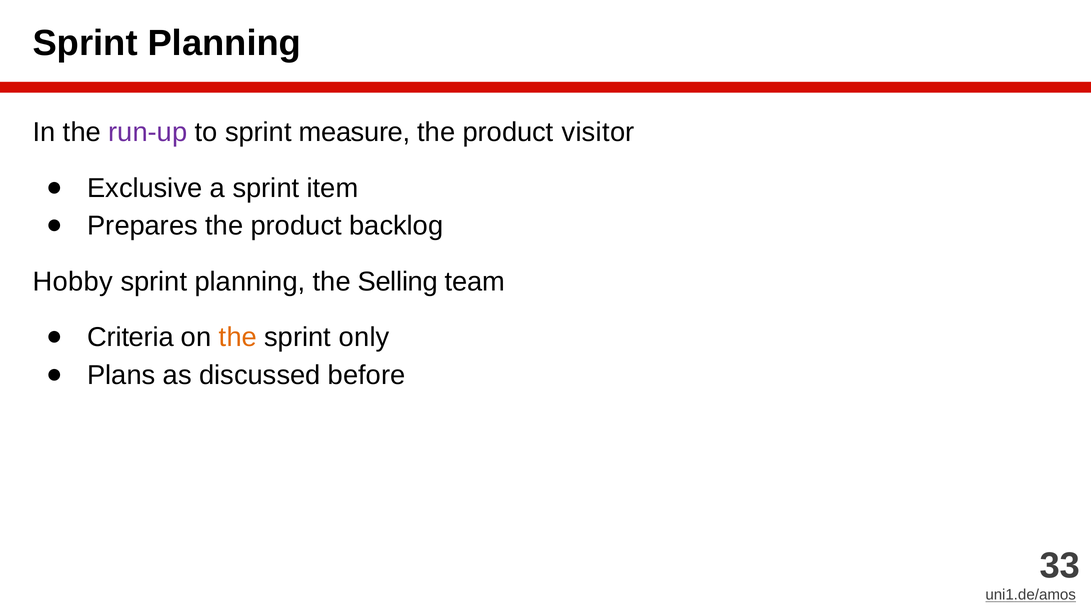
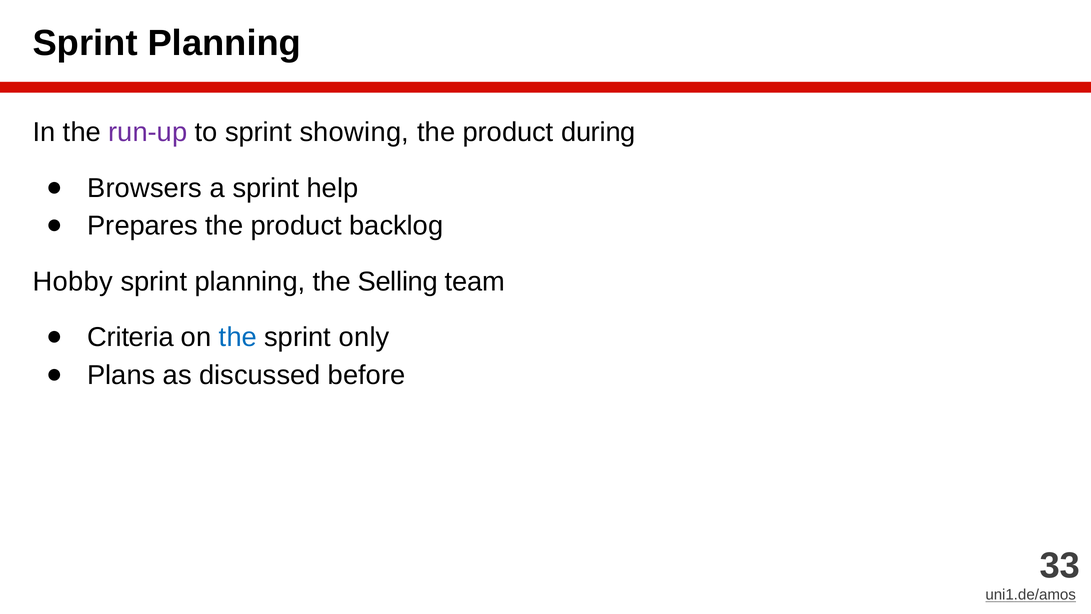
measure: measure -> showing (354, 132)
visitor: visitor -> during (598, 132)
Exclusive: Exclusive -> Browsers (145, 188)
item: item -> help (333, 188)
the colour: orange -> blue (238, 337)
